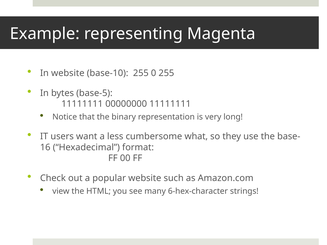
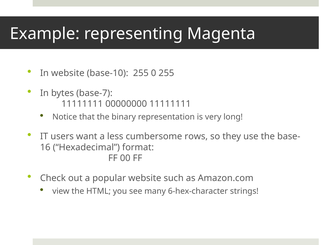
base-5: base-5 -> base-7 (94, 93)
what: what -> rows (196, 137)
